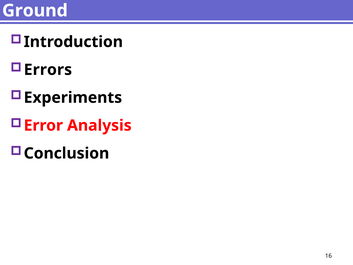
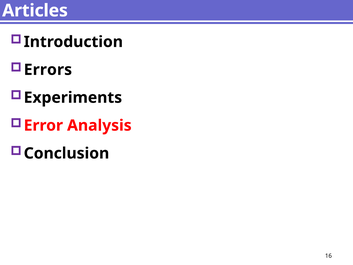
Ground: Ground -> Articles (35, 11)
